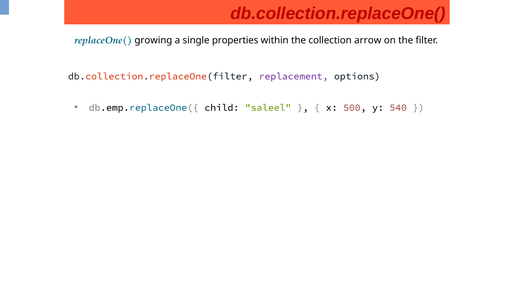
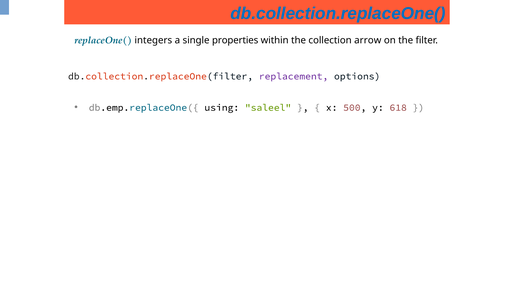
db.collection.replaceOne( colour: red -> blue (338, 13)
growing: growing -> integers (153, 40)
child: child -> using (222, 108)
540: 540 -> 618 (398, 108)
